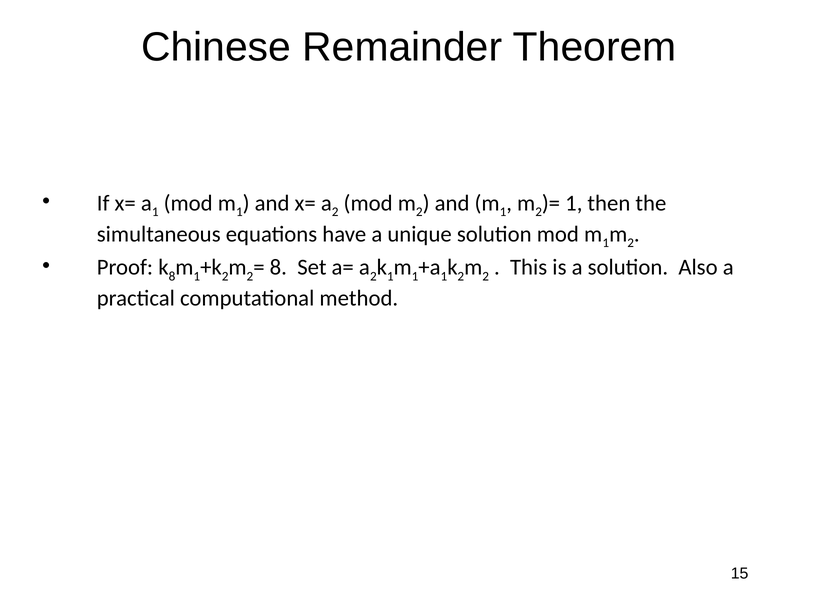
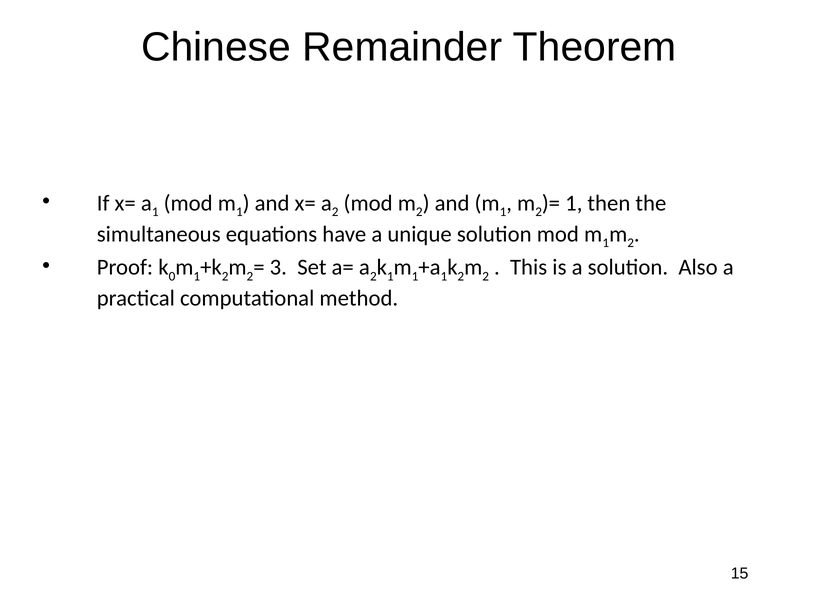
8: 8 -> 0 (172, 277)
8: 8 -> 3 (278, 268)
